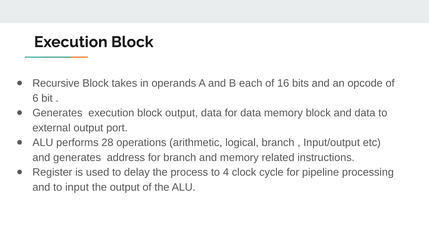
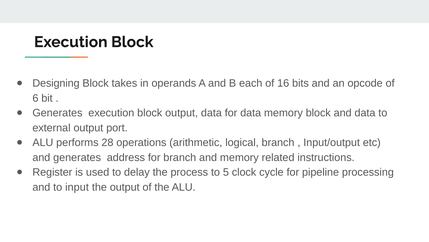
Recursive: Recursive -> Designing (56, 83)
4: 4 -> 5 (226, 172)
